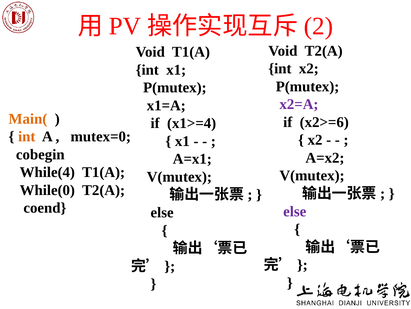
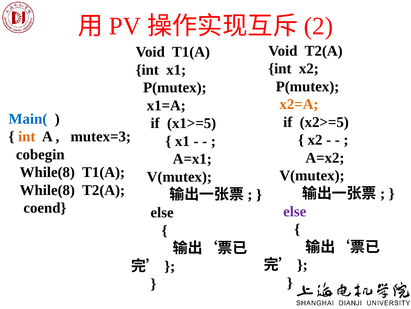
x2=A colour: purple -> orange (299, 104)
Main( colour: orange -> blue (28, 119)
x2>=6: x2>=6 -> x2>=5 (324, 122)
x1>=4: x1>=4 -> x1>=5 (192, 123)
mutex=0: mutex=0 -> mutex=3 (101, 136)
While(4: While(4 -> While(8 (47, 172)
While(0: While(0 -> While(8 (47, 190)
